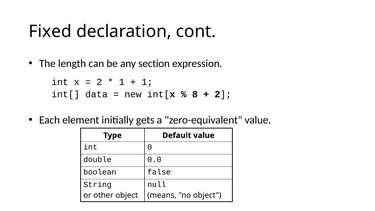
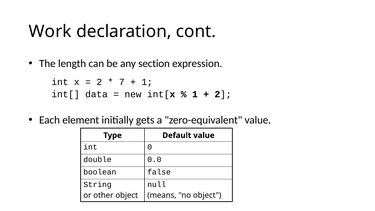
Fixed: Fixed -> Work (50, 32)
1: 1 -> 7 (122, 82)
8: 8 -> 1 (195, 94)
